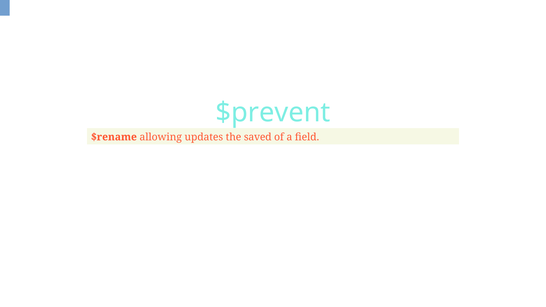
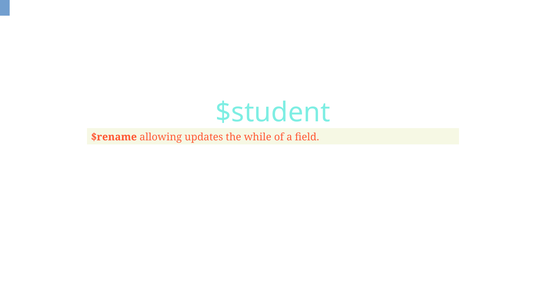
$prevent: $prevent -> $student (273, 112)
saved: saved -> while (258, 137)
